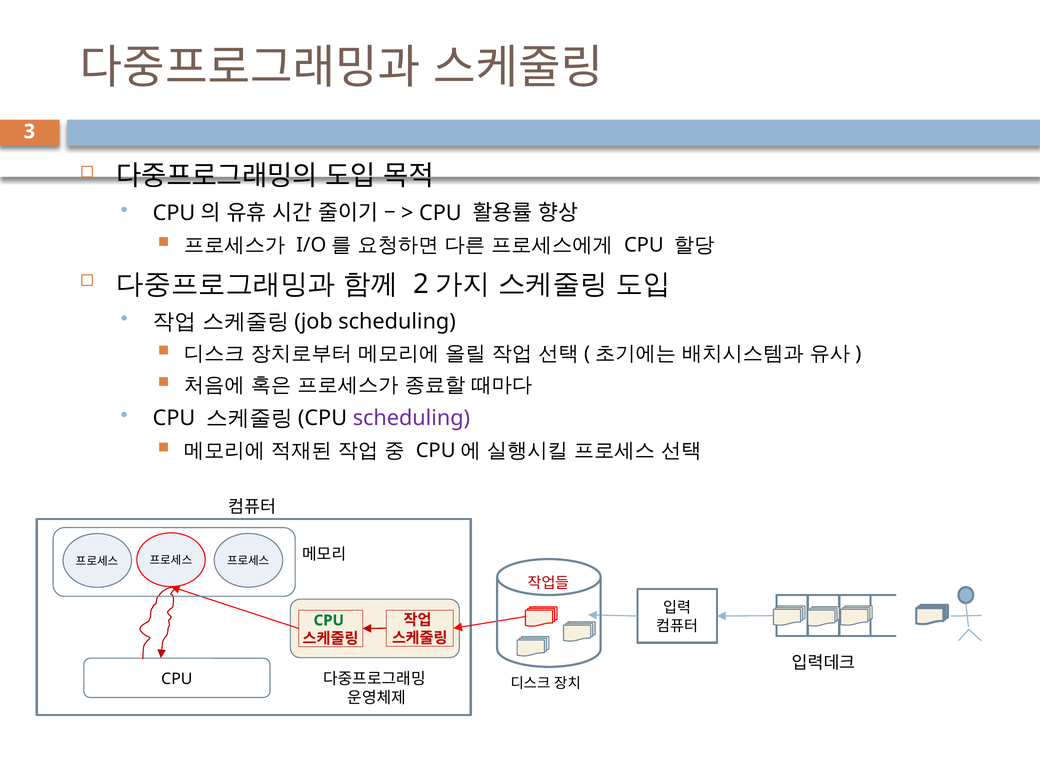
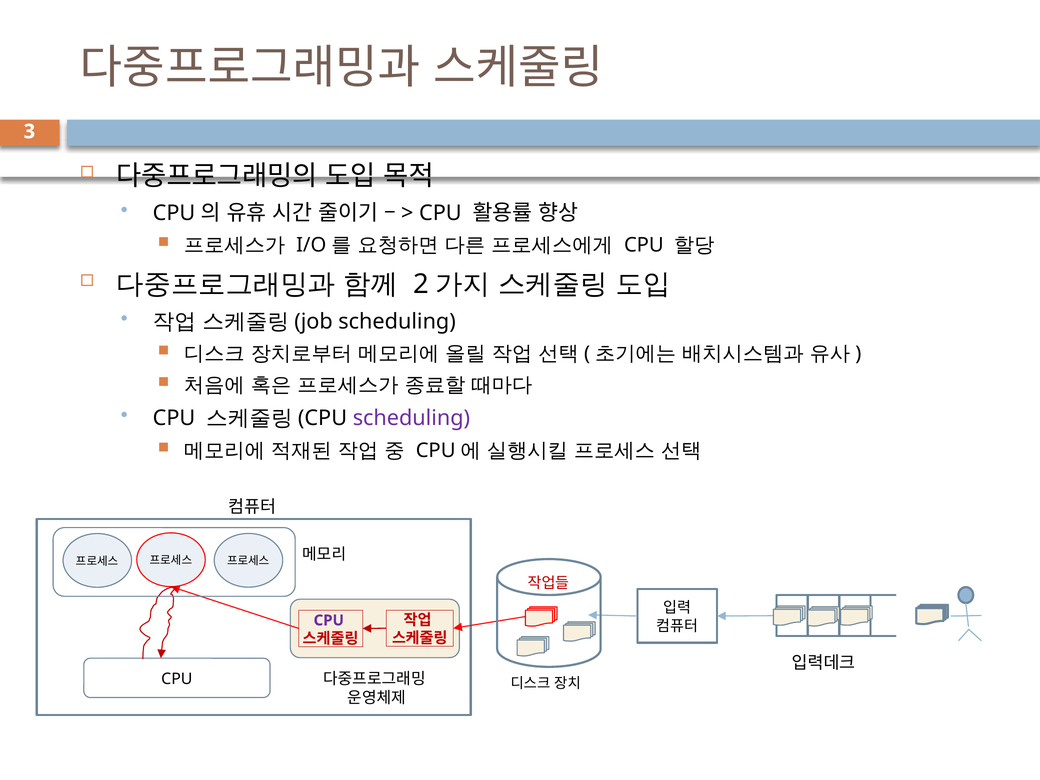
CPU colour: green -> purple (329, 620)
